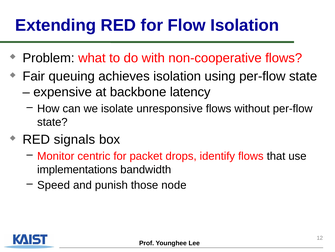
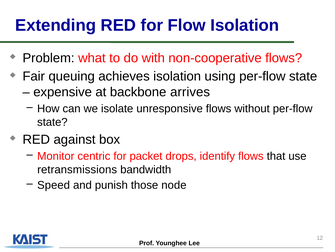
latency: latency -> arrives (190, 92)
signals: signals -> against (75, 139)
implementations: implementations -> retransmissions (77, 169)
